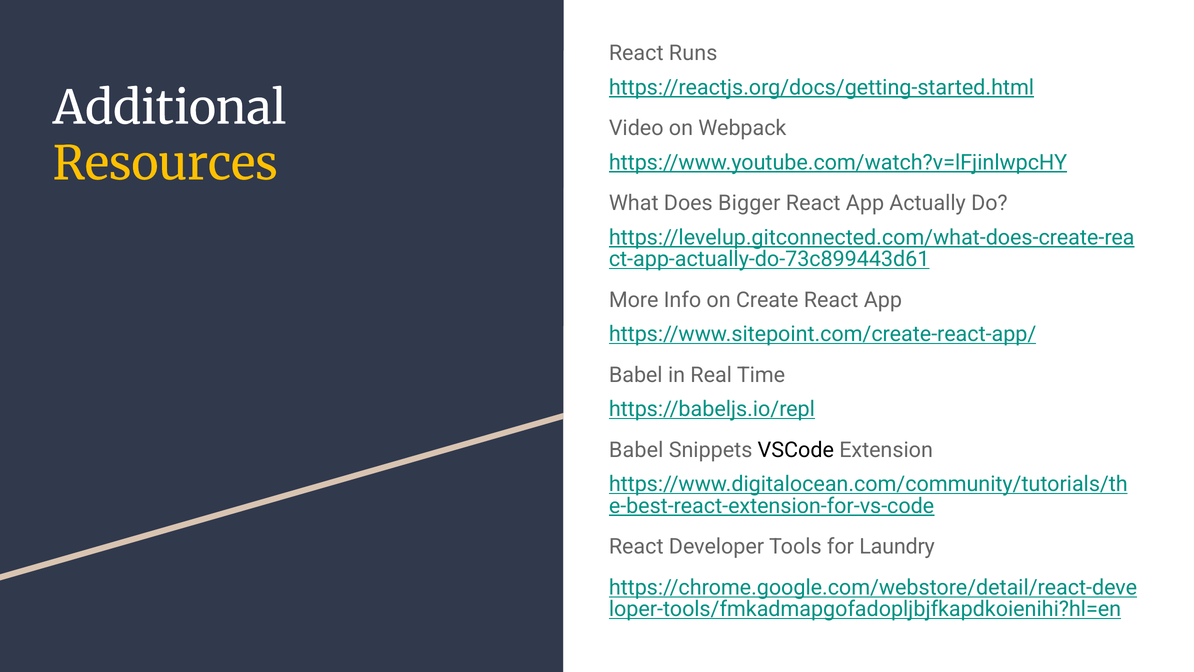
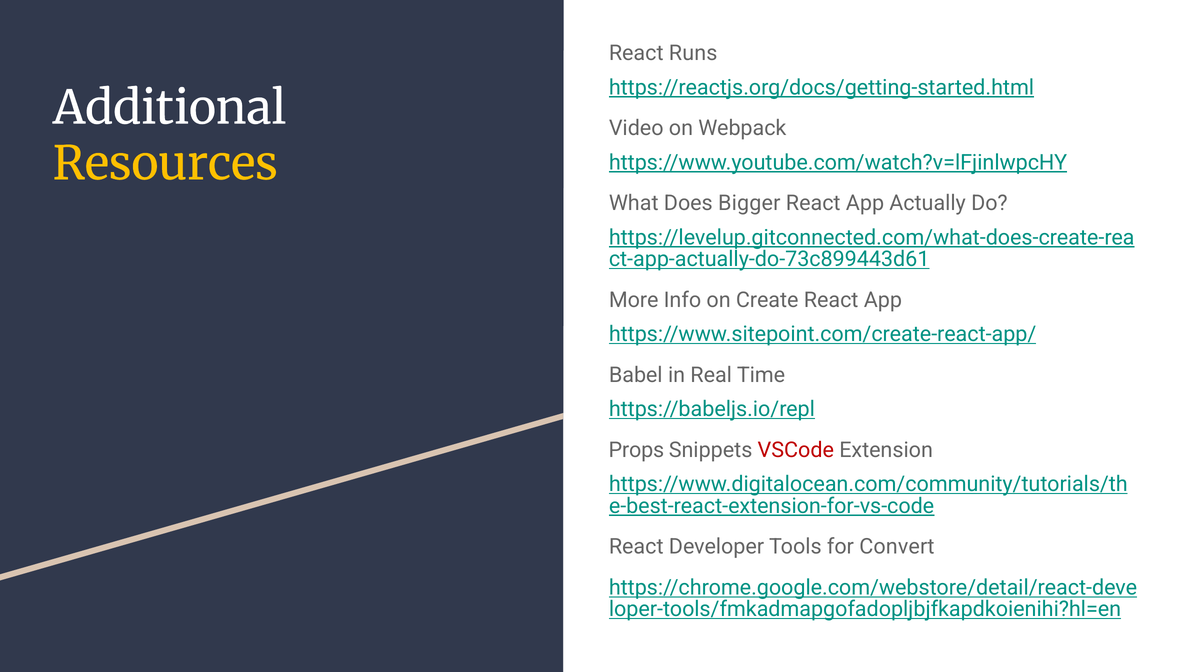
Babel: Babel -> Props (636, 450)
VSCode colour: black -> red (796, 450)
Laundry: Laundry -> Convert (897, 546)
